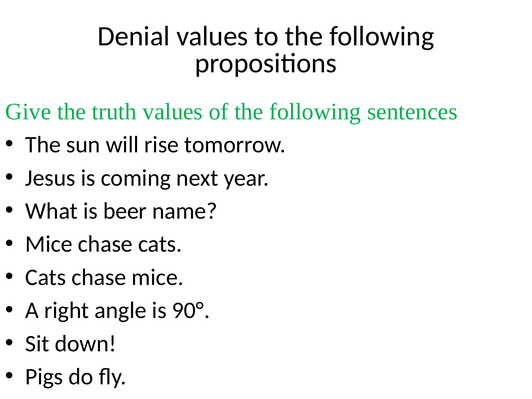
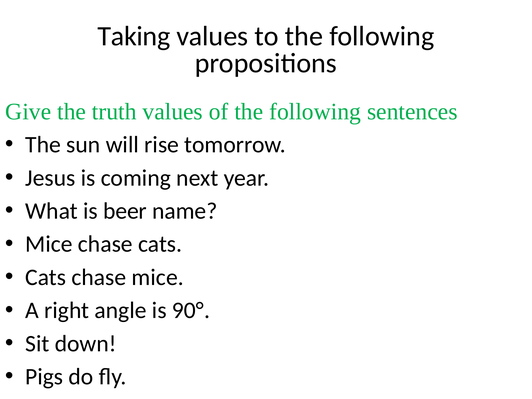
Denial: Denial -> Taking (134, 36)
